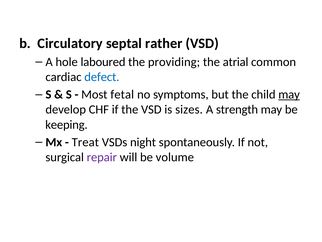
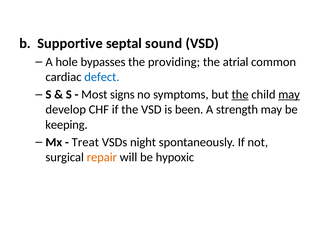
Circulatory: Circulatory -> Supportive (70, 43)
rather: rather -> sound (164, 43)
laboured: laboured -> bypasses (103, 62)
fetal: fetal -> signs (122, 94)
the underline: none -> present (240, 94)
sizes: sizes -> been (189, 109)
repair colour: purple -> orange (102, 157)
volume: volume -> hypoxic (175, 157)
